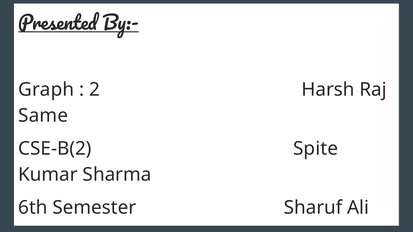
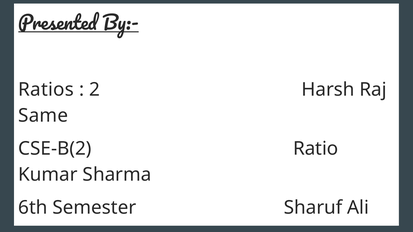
Graph: Graph -> Ratios (46, 90)
Spite: Spite -> Ratio (316, 149)
